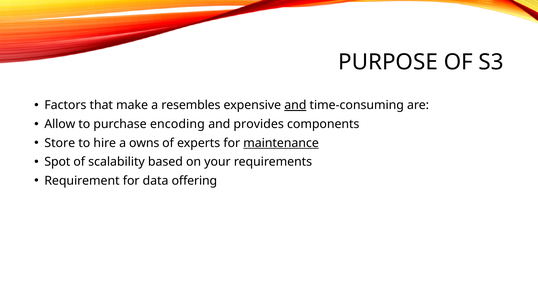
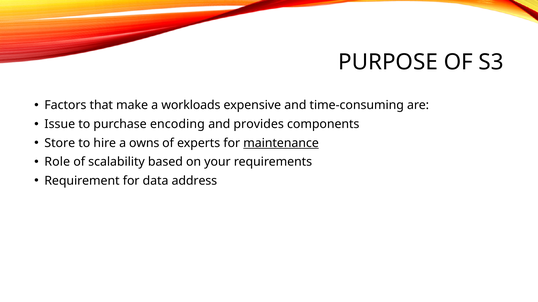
resembles: resembles -> workloads (191, 105)
and underline: present -> none (295, 105)
Allow: Allow -> Issue (60, 124)
Spot: Spot -> Role (57, 162)
offering: offering -> address (194, 181)
